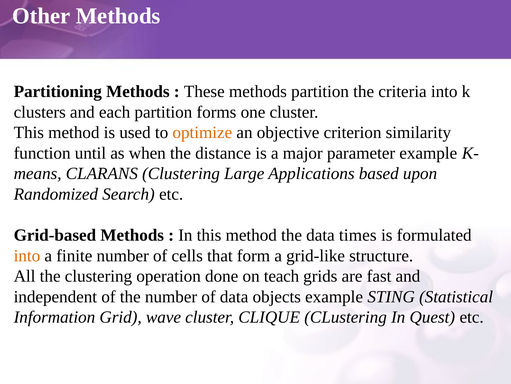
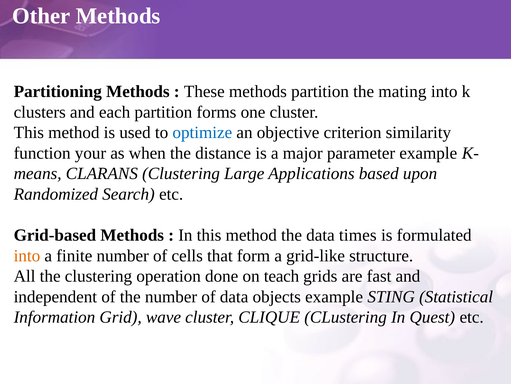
criteria: criteria -> mating (402, 92)
optimize colour: orange -> blue (202, 132)
until: until -> your (90, 153)
